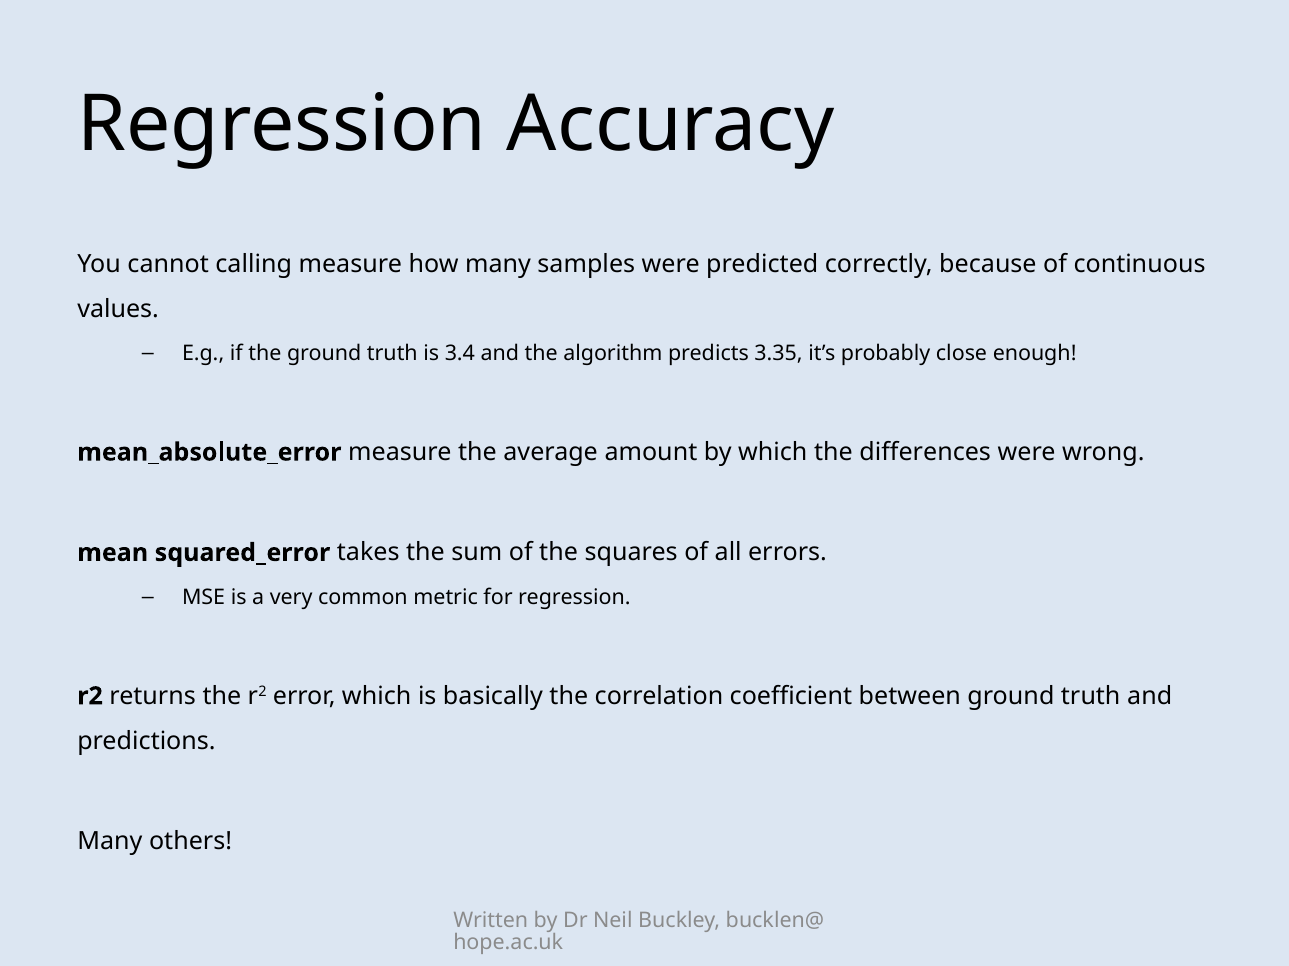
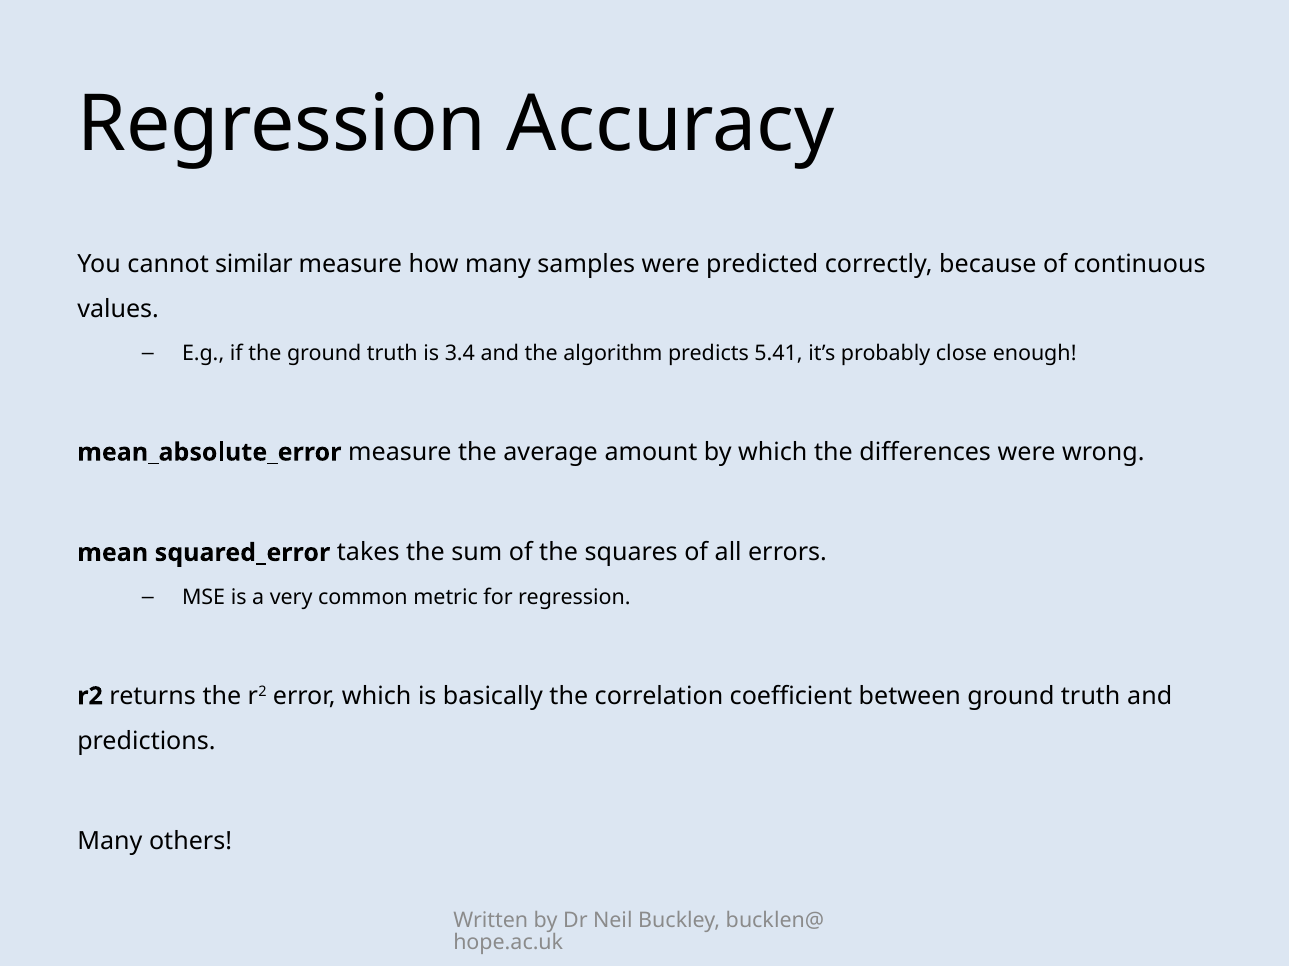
calling: calling -> similar (254, 264)
3.35: 3.35 -> 5.41 (779, 354)
